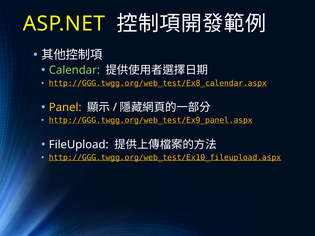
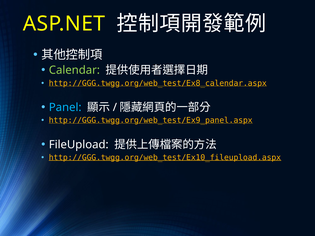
Panel colour: yellow -> light blue (65, 107)
